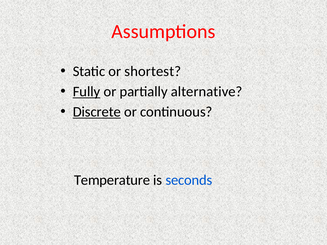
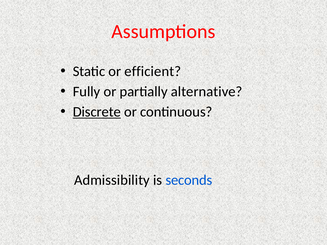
shortest: shortest -> efficient (153, 71)
Fully underline: present -> none (87, 92)
Temperature: Temperature -> Admissibility (112, 180)
